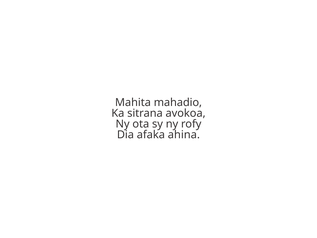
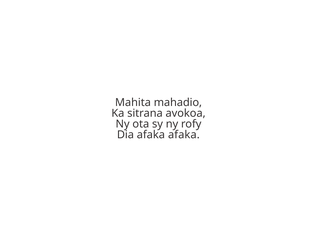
afaka ahina: ahina -> afaka (184, 134)
